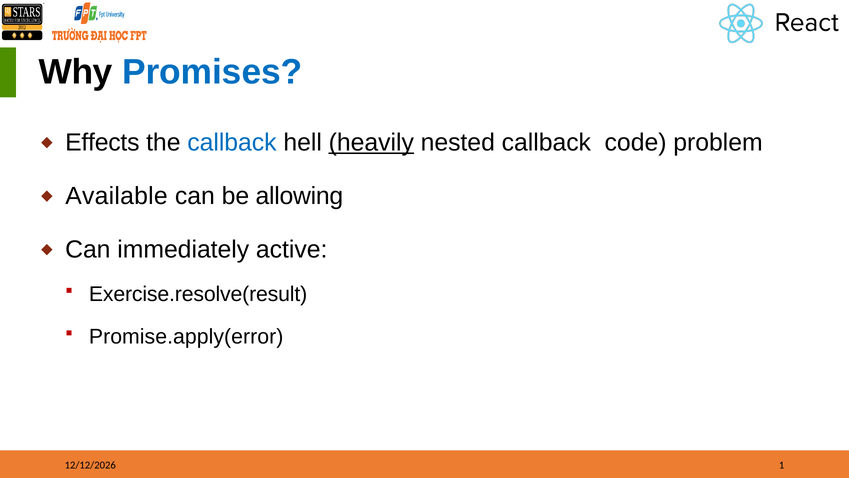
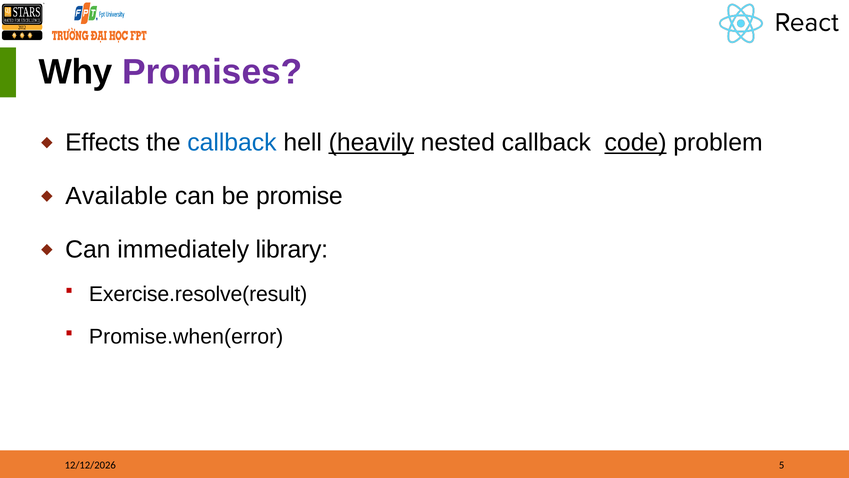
Promises colour: blue -> purple (212, 72)
code underline: none -> present (636, 143)
allowing: allowing -> promise (299, 196)
active: active -> library (292, 249)
Promise.apply(error: Promise.apply(error -> Promise.when(error (186, 337)
1: 1 -> 5 (782, 465)
